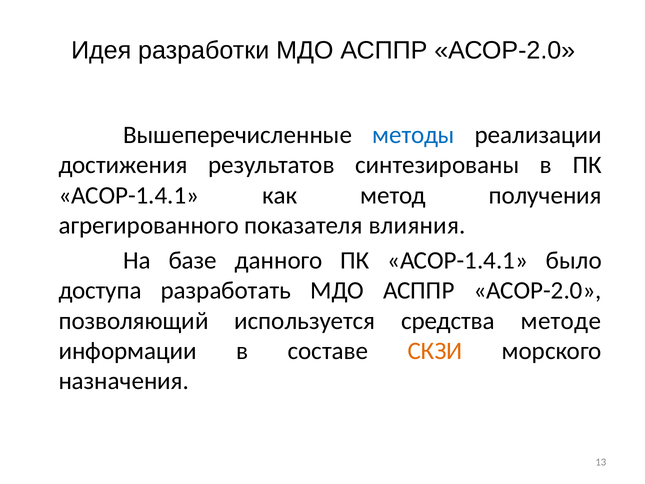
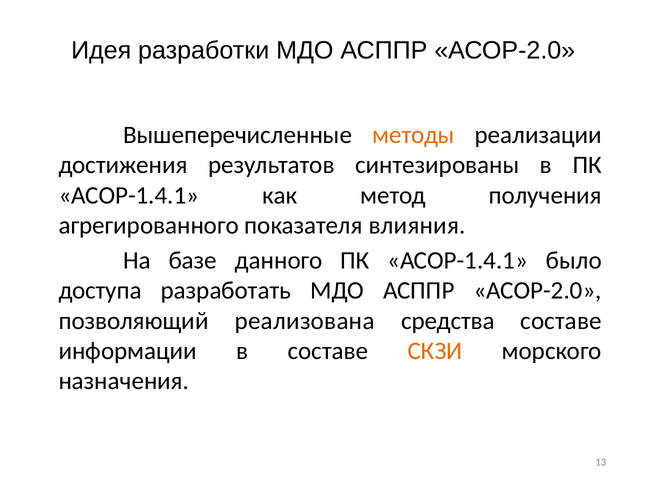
методы colour: blue -> orange (414, 135)
используется: используется -> реализована (305, 321)
средства методе: методе -> составе (561, 321)
